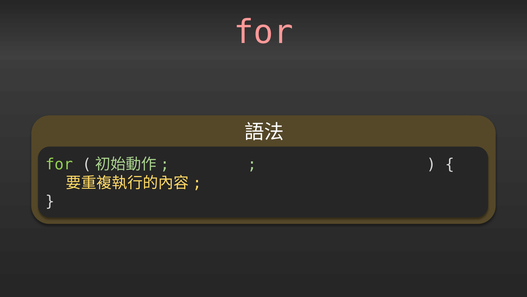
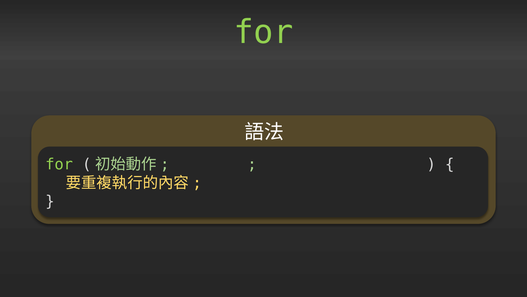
for colour: pink -> light green (263, 32)
